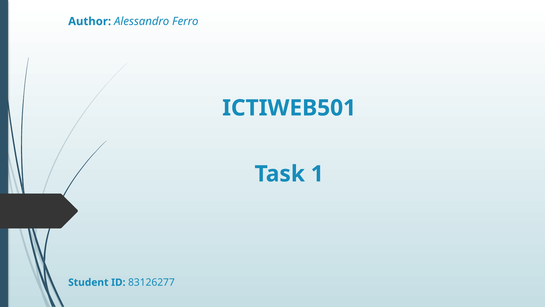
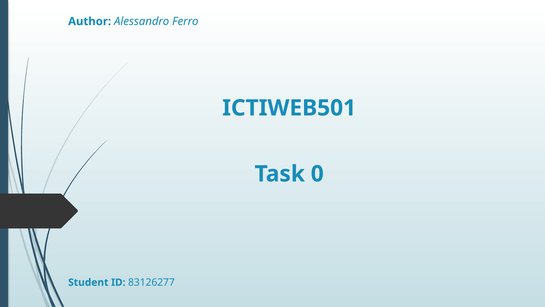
1: 1 -> 0 (317, 174)
